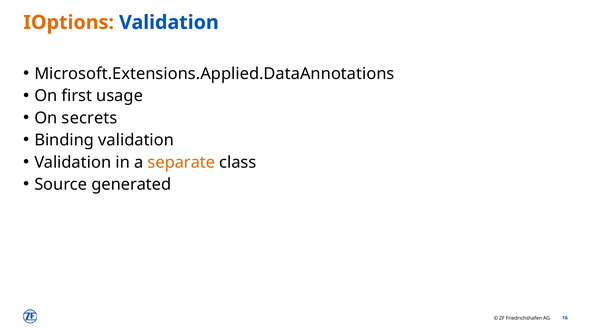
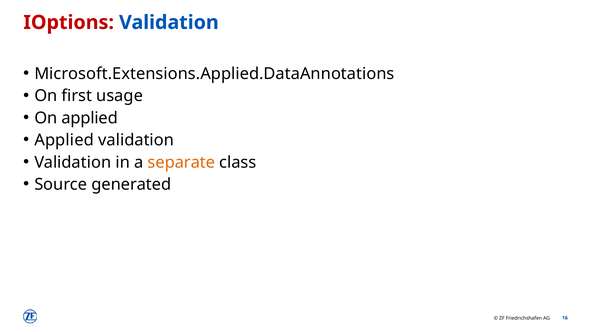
IOptions colour: orange -> red (69, 23)
On secrets: secrets -> applied (90, 118)
Binding: Binding -> Applied (64, 140)
